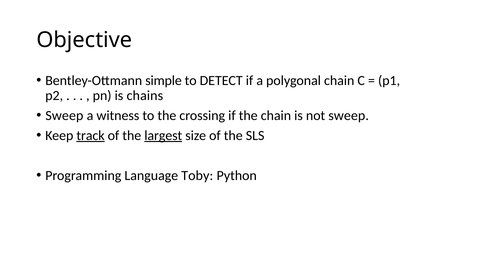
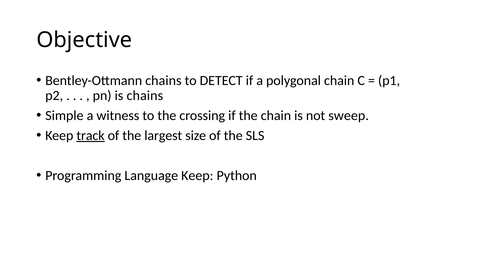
Bentley-Ottmann simple: simple -> chains (163, 81)
Sweep: Sweep -> Simple (64, 116)
largest underline: present -> none (163, 136)
Language Toby: Toby -> Keep (197, 176)
